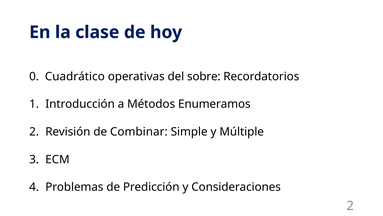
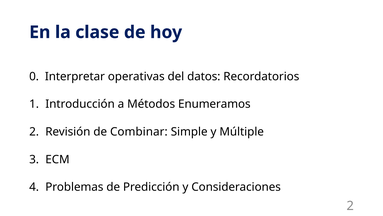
Cuadrático: Cuadrático -> Interpretar (75, 76)
sobre: sobre -> datos (204, 76)
